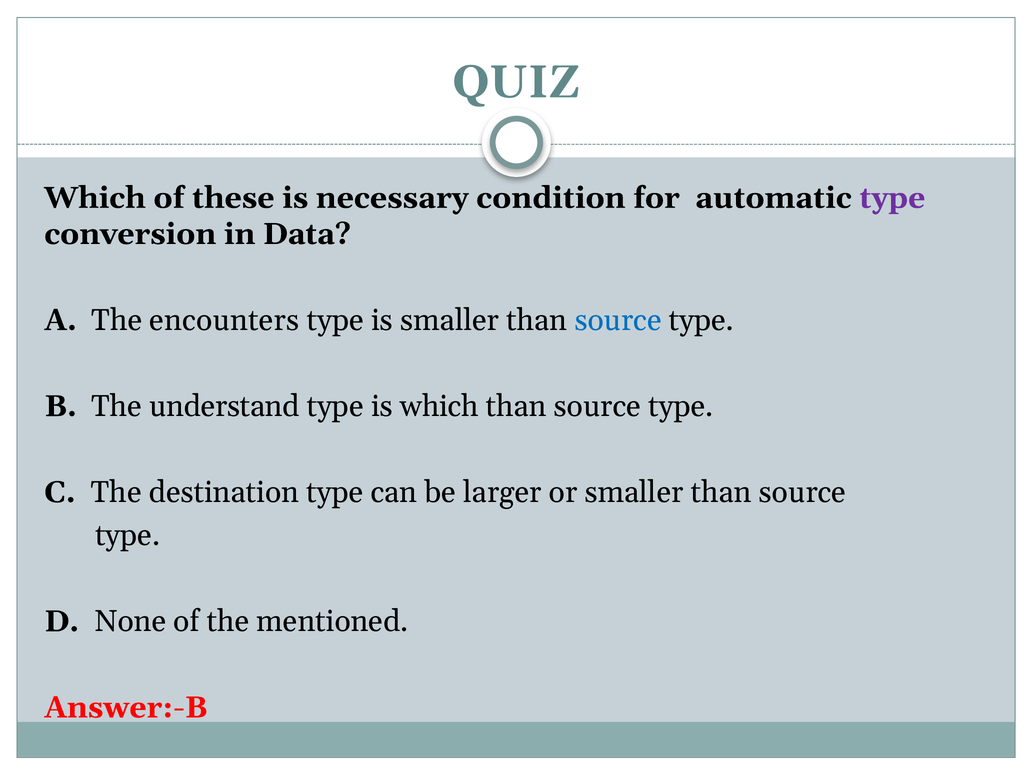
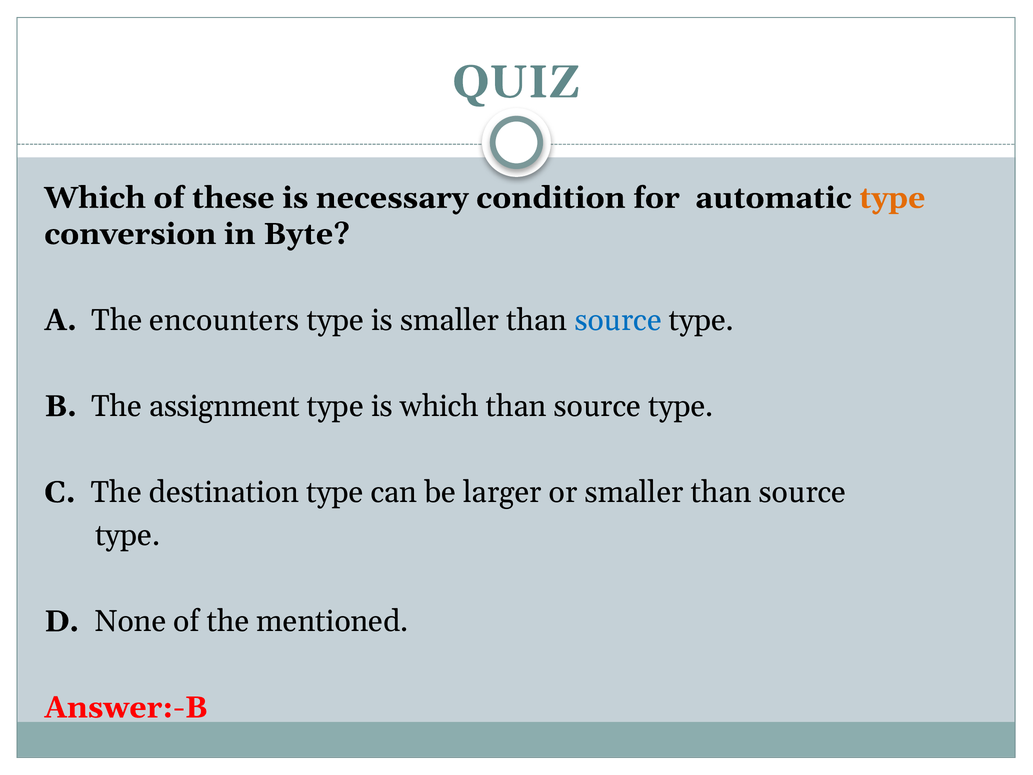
type colour: purple -> orange (892, 198)
Data: Data -> Byte (307, 234)
understand: understand -> assignment (224, 406)
